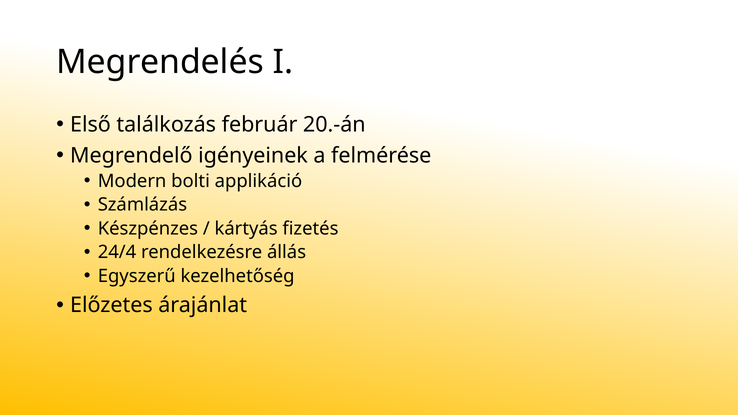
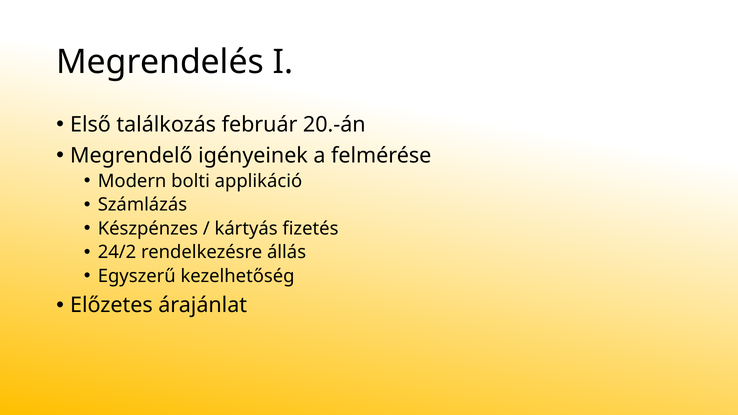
24/4: 24/4 -> 24/2 (117, 252)
